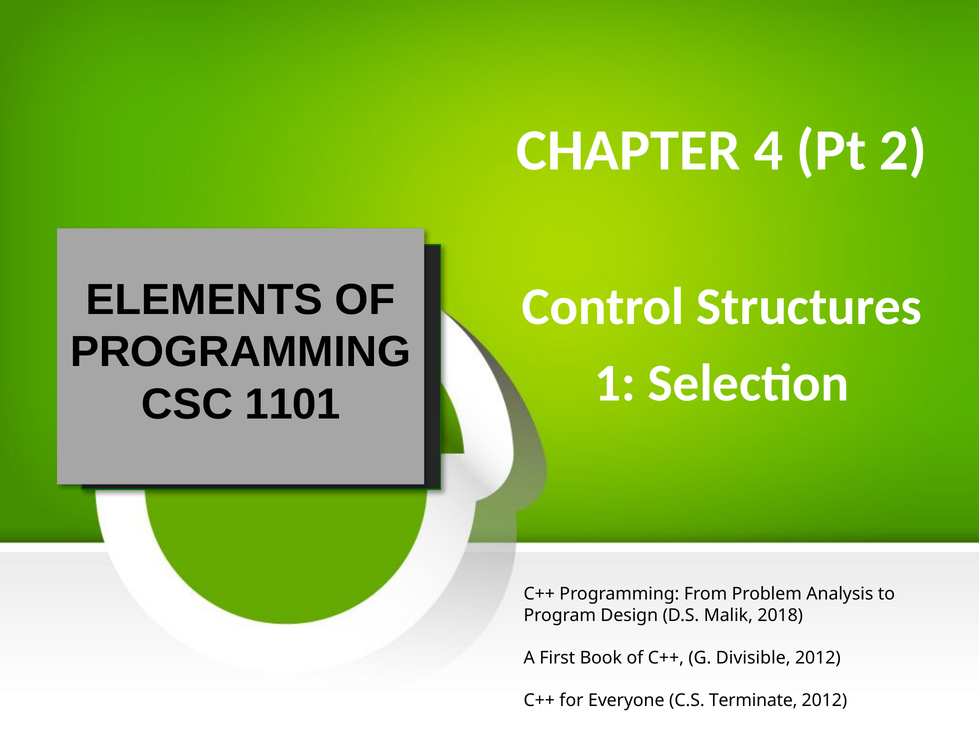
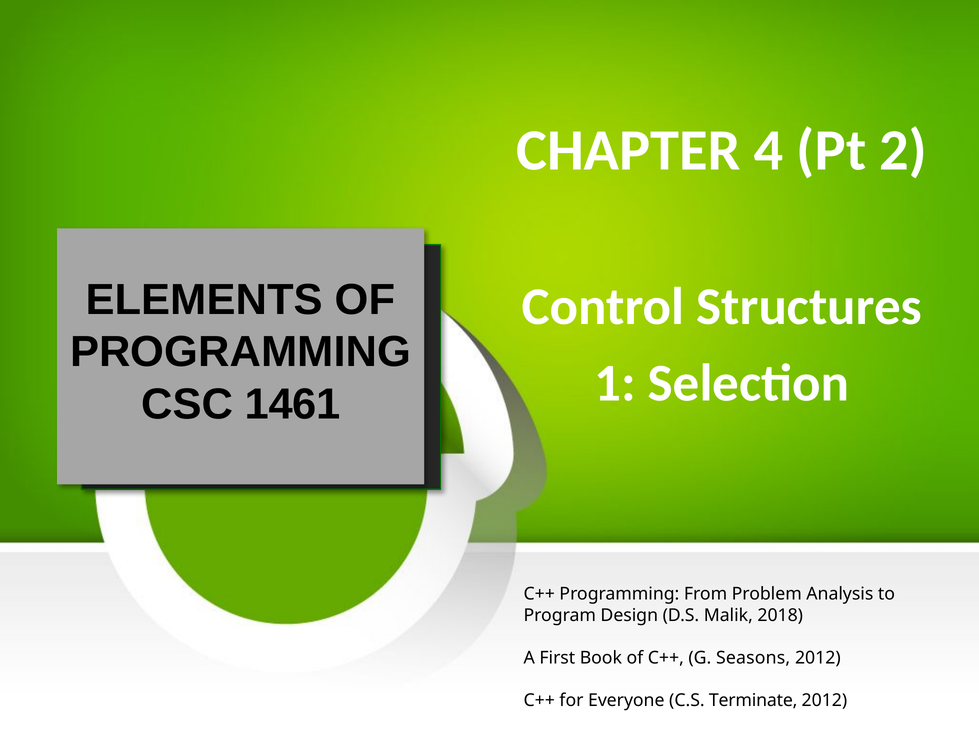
1101: 1101 -> 1461 (293, 404)
Divisible: Divisible -> Seasons (753, 658)
